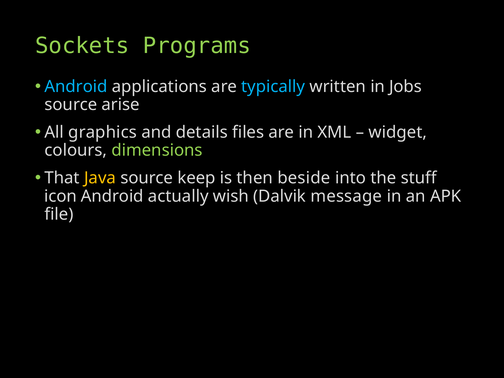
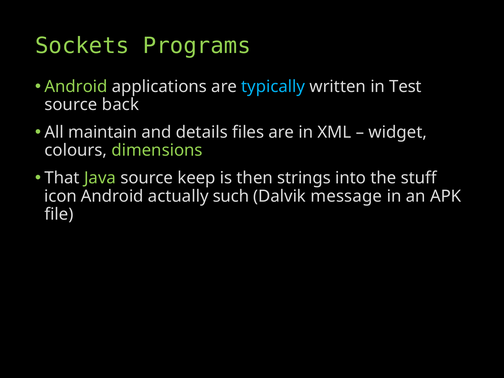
Android colour: light blue -> light green (76, 87)
Jobs: Jobs -> Test (405, 87)
arise: arise -> back (121, 105)
graphics: graphics -> maintain (103, 132)
Java colour: yellow -> light green (100, 178)
beside: beside -> strings (304, 178)
wish: wish -> such (231, 196)
